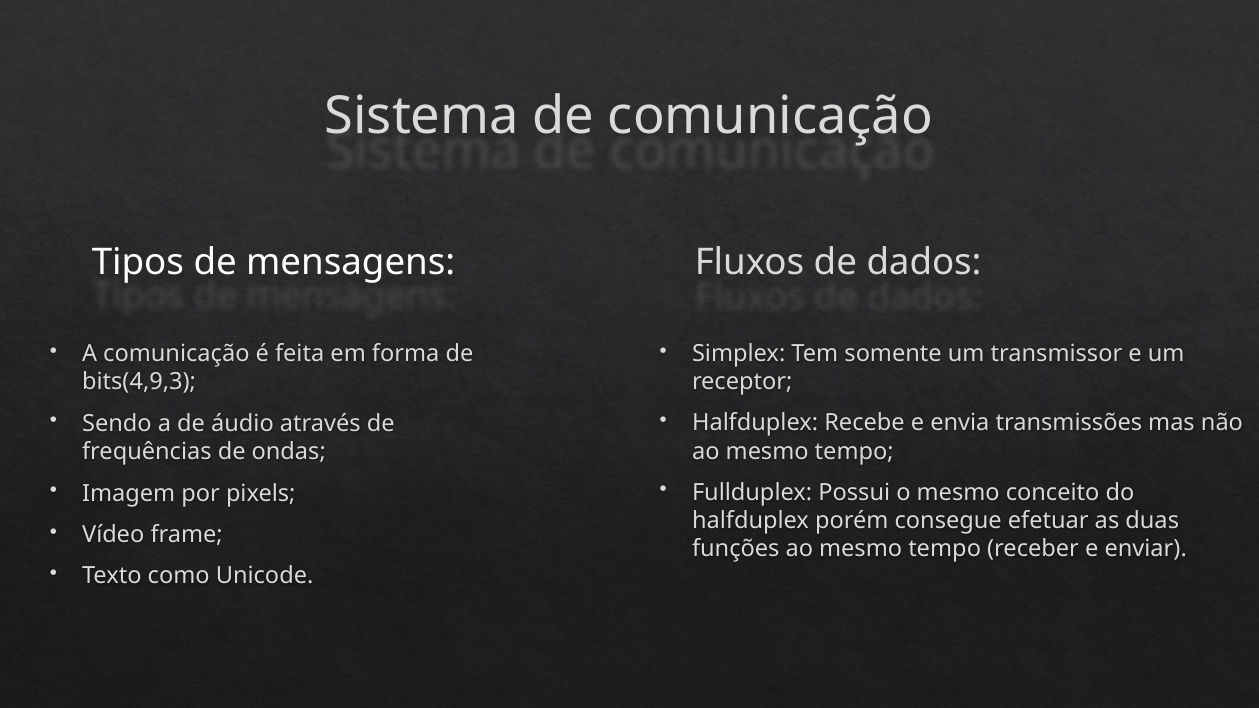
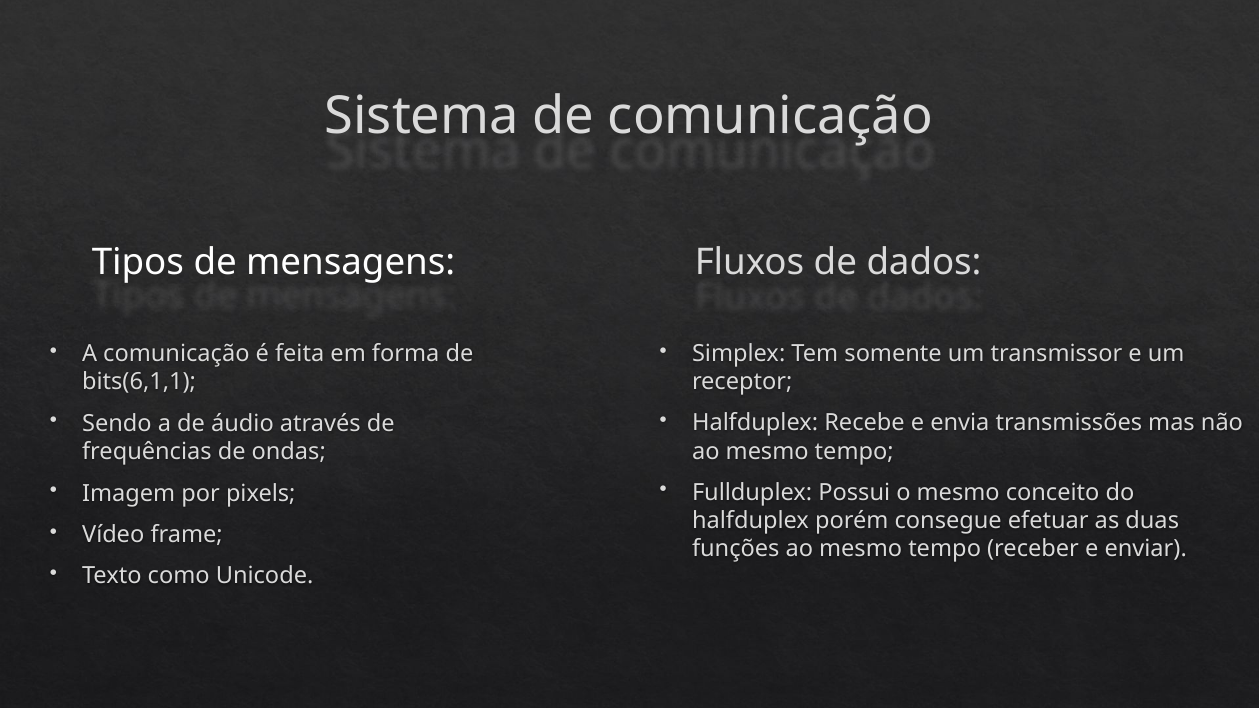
bits(4,9,3: bits(4,9,3 -> bits(6,1,1 (139, 382)
